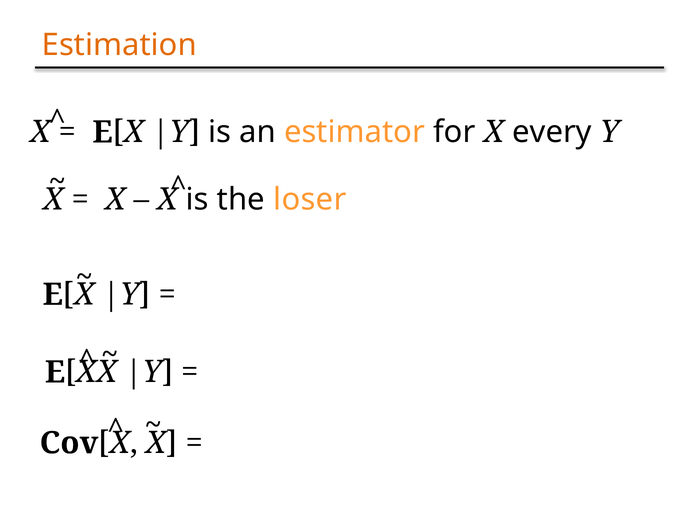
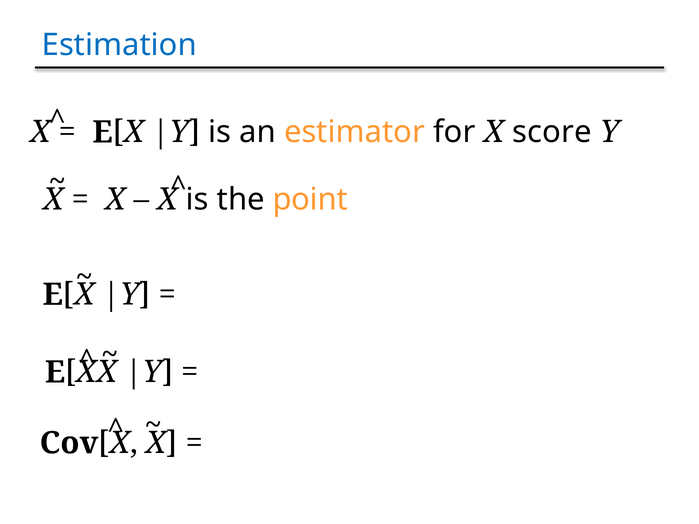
Estimation colour: orange -> blue (119, 45)
every: every -> score (552, 132)
loser: loser -> point (310, 200)
